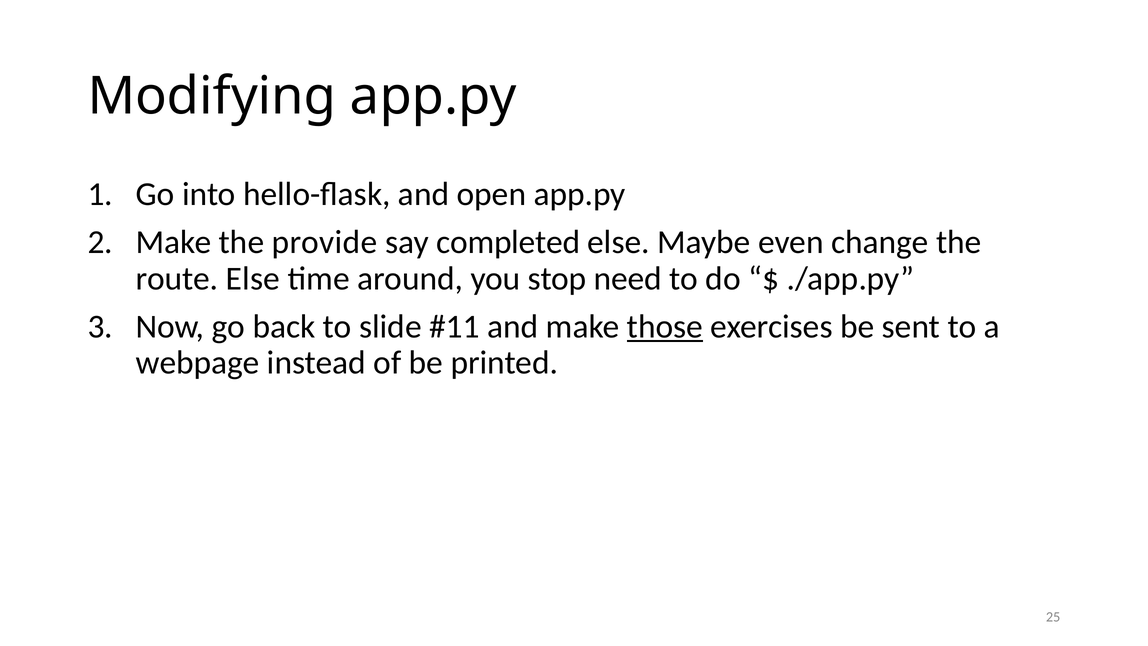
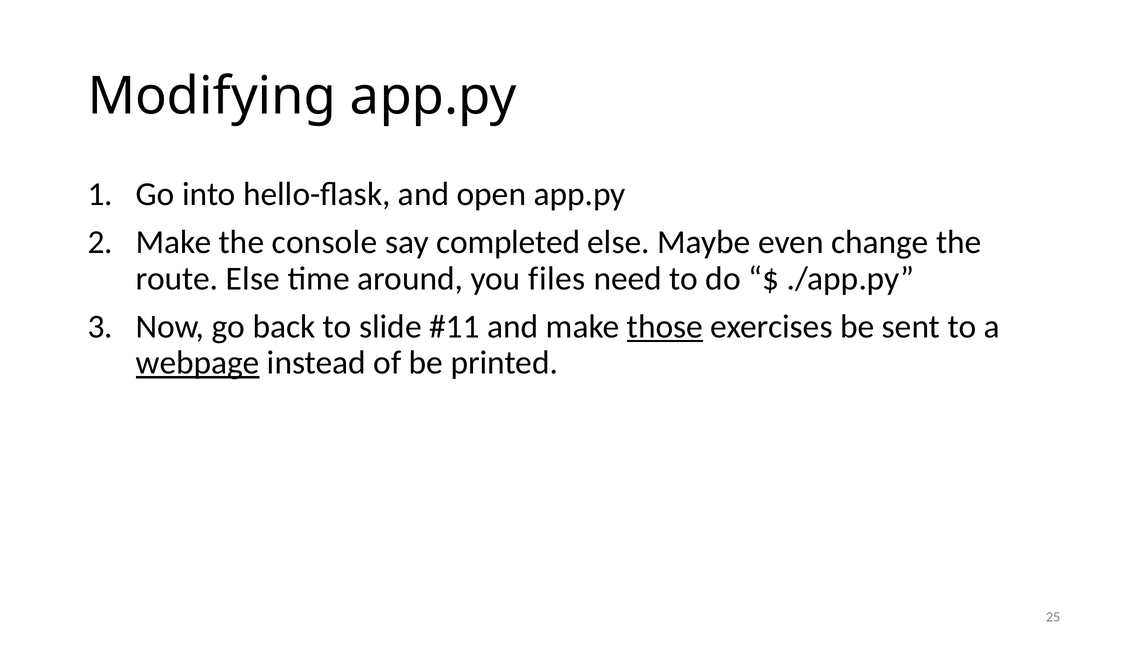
provide: provide -> console (325, 242)
stop: stop -> files (557, 278)
webpage underline: none -> present (198, 363)
